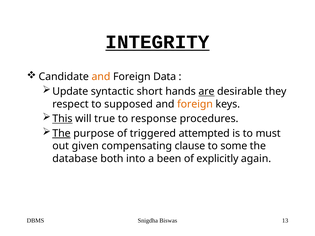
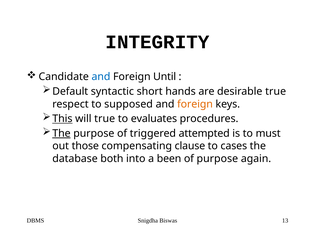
INTEGRITY underline: present -> none (157, 42)
and colour: orange -> blue (101, 77)
Data: Data -> Until (165, 77)
Update: Update -> Default (70, 92)
are underline: present -> none (206, 92)
desirable they: they -> true (276, 92)
response: response -> evaluates (154, 119)
given: given -> those (85, 146)
some: some -> cases (234, 146)
of explicitly: explicitly -> purpose (217, 159)
